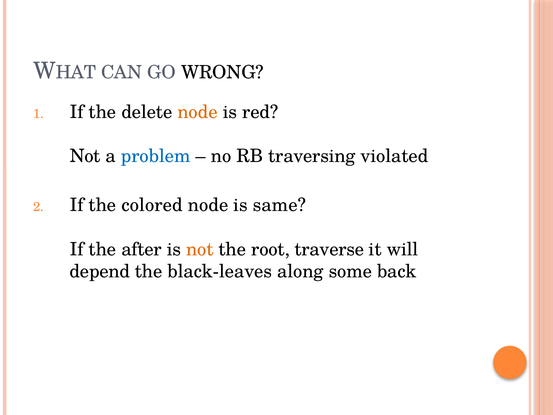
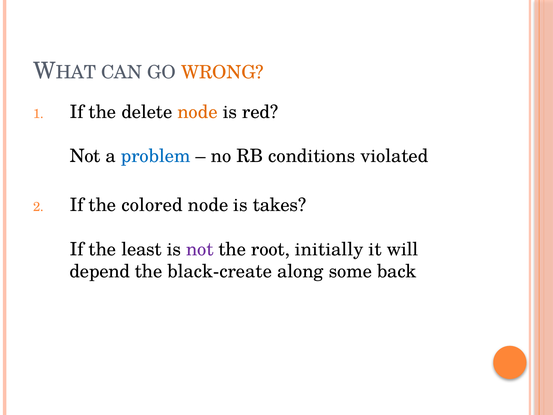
WRONG colour: black -> orange (222, 72)
traversing: traversing -> conditions (312, 156)
same: same -> takes (279, 205)
after: after -> least (142, 249)
not colour: orange -> purple (200, 249)
traverse: traverse -> initially (329, 249)
black-leaves: black-leaves -> black-create (220, 271)
